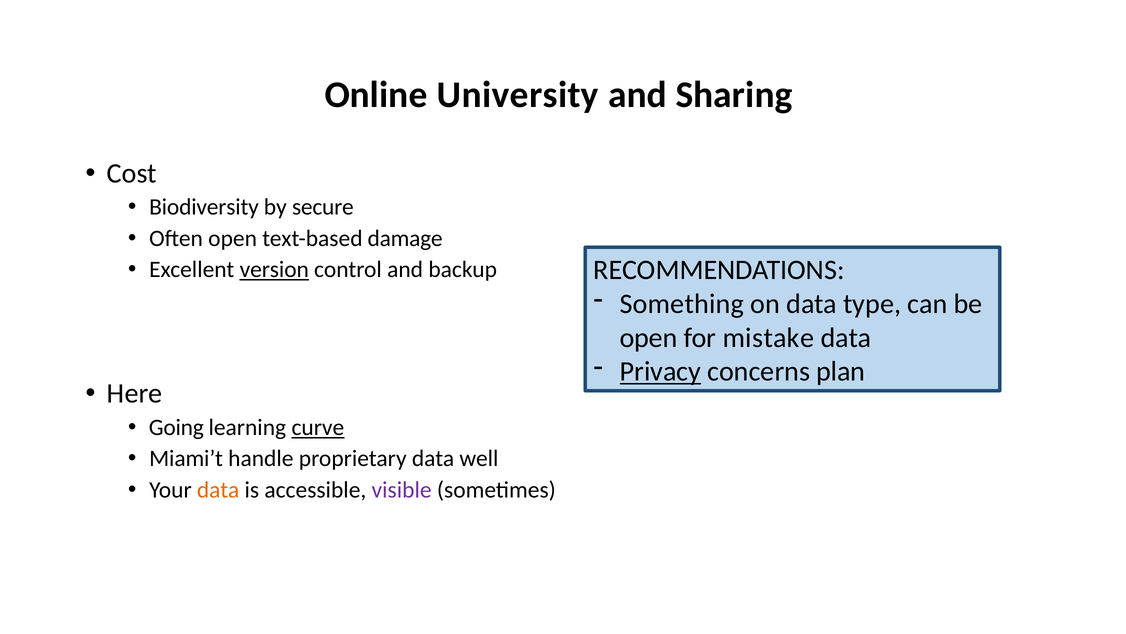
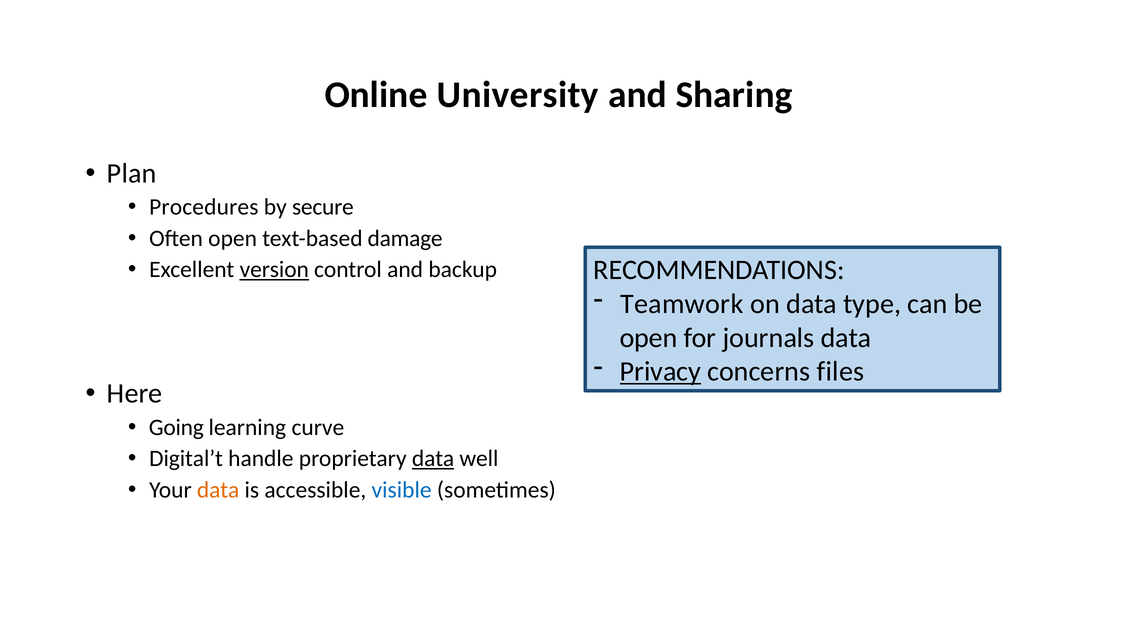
Cost: Cost -> Plan (132, 173)
Biodiversity: Biodiversity -> Procedures (204, 207)
Something: Something -> Teamwork (682, 304)
mistake: mistake -> journals (769, 337)
plan: plan -> files (841, 371)
curve underline: present -> none (318, 427)
Miami’t: Miami’t -> Digital’t (186, 458)
data underline: none -> present (433, 458)
visible colour: purple -> blue (402, 489)
